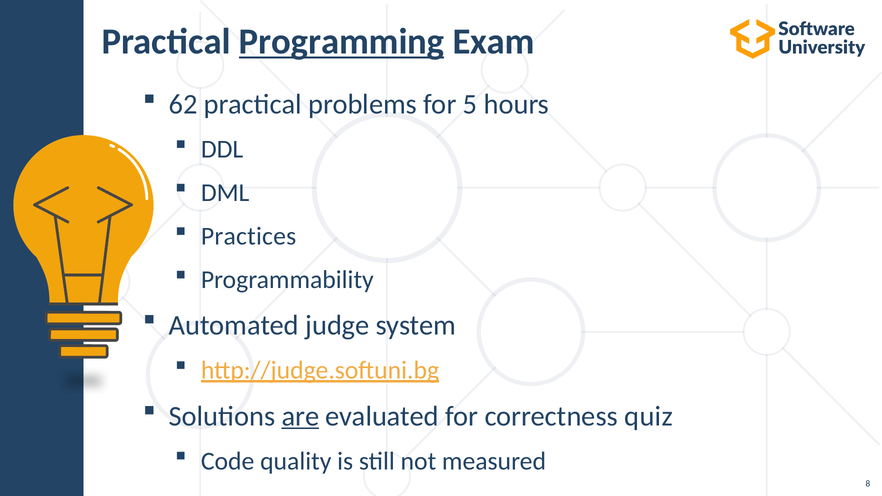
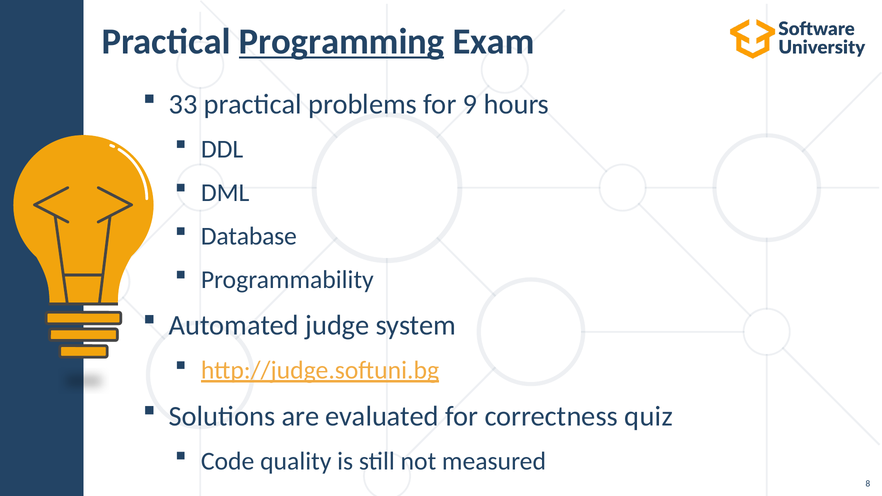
62: 62 -> 33 (183, 104)
5: 5 -> 9 (470, 104)
Practices: Practices -> Database (249, 236)
are underline: present -> none (300, 416)
